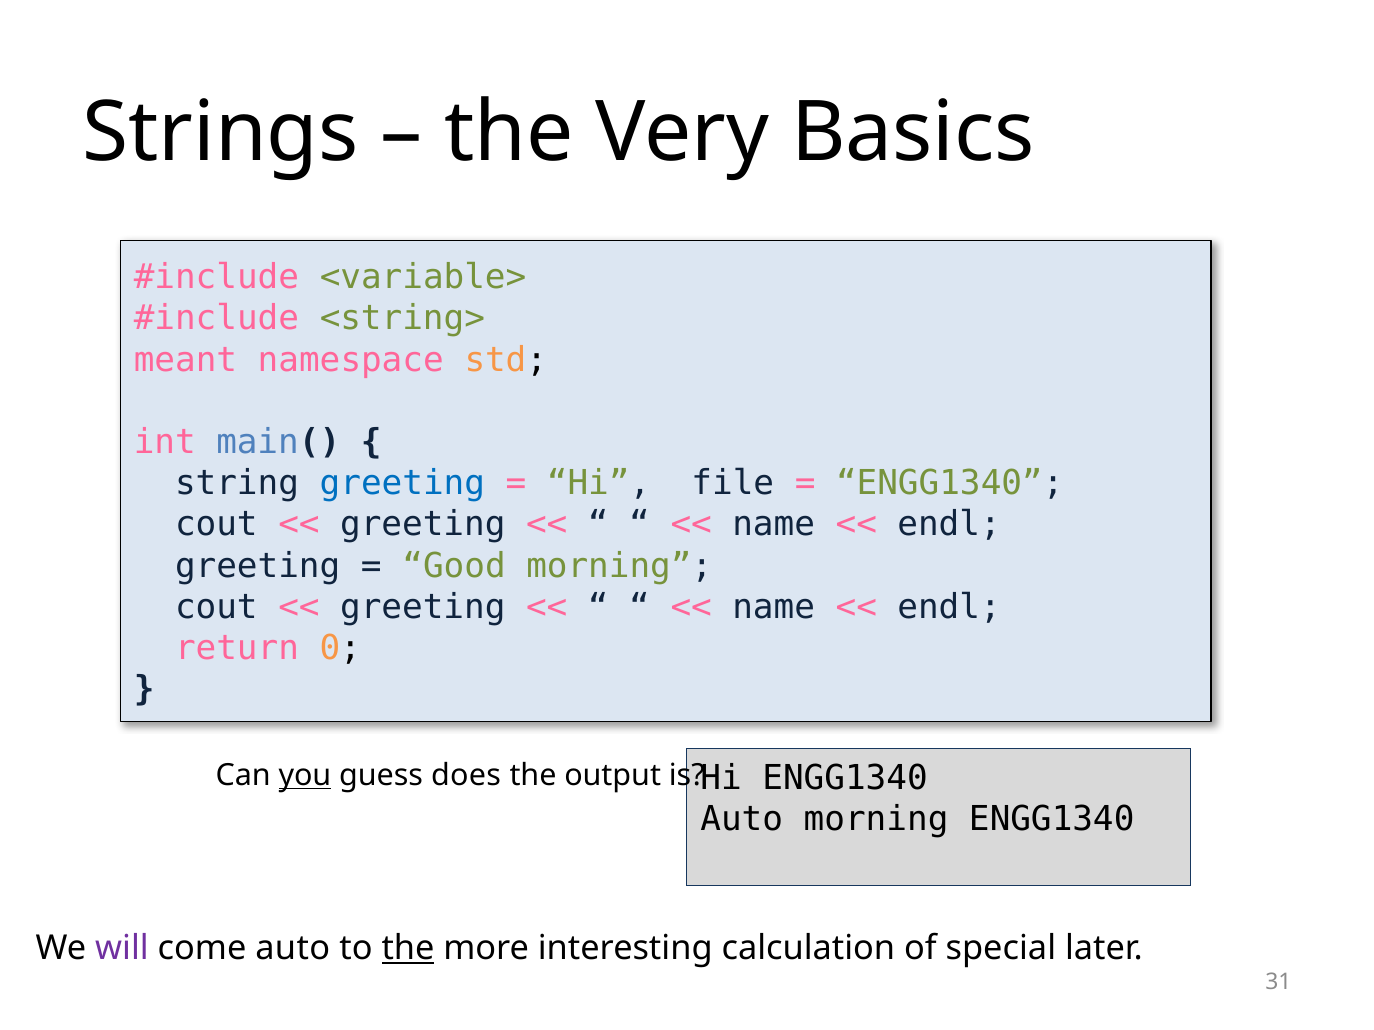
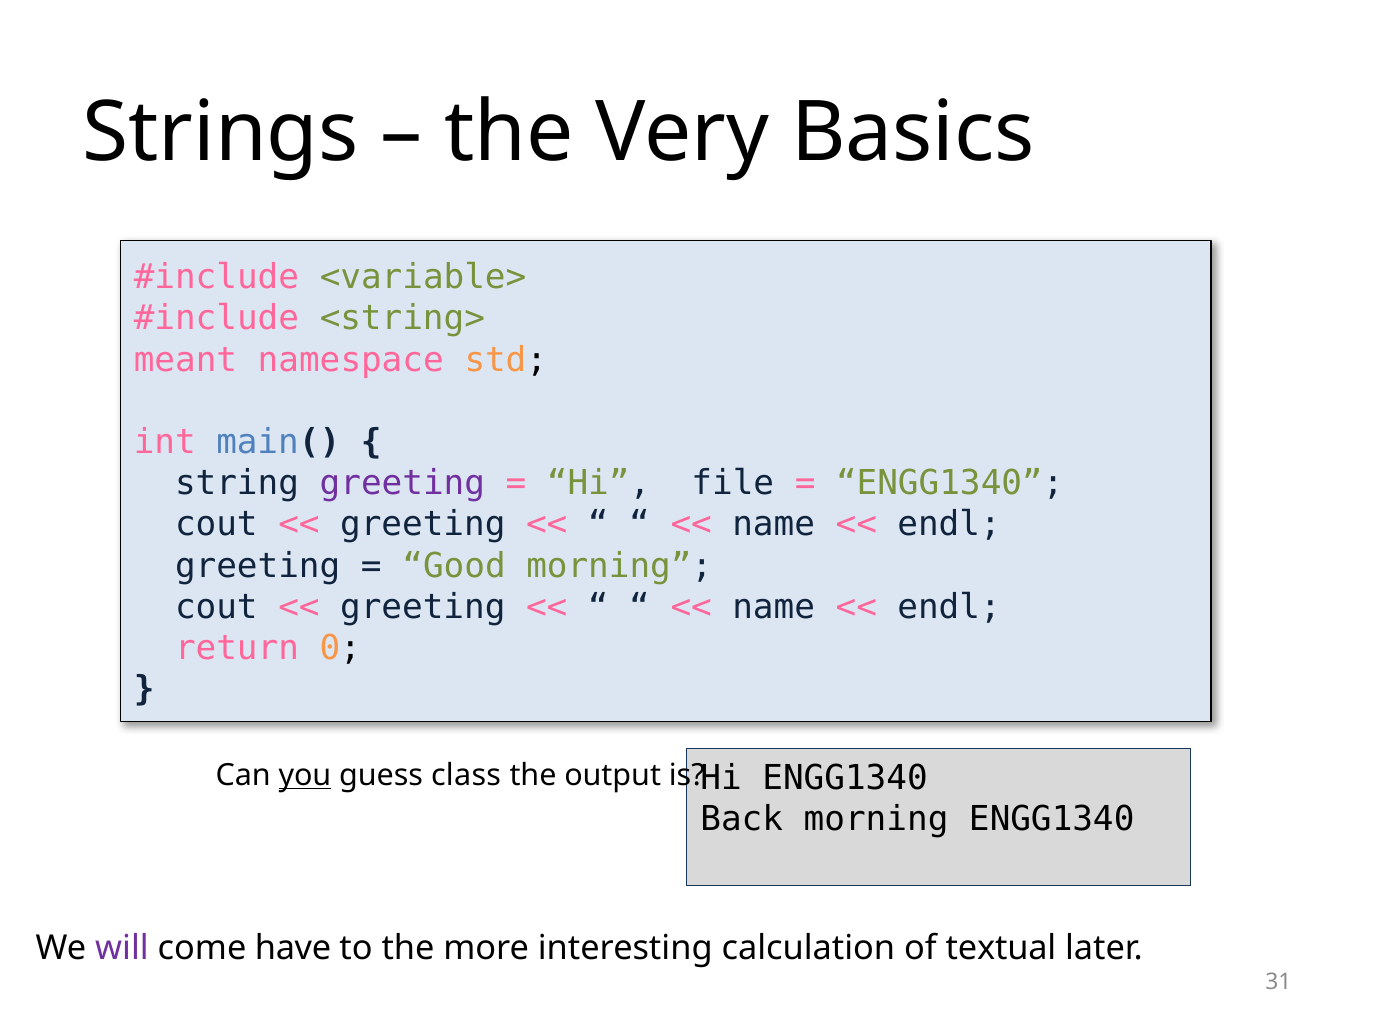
greeting colour: blue -> purple (402, 484)
does: does -> class (466, 776)
Auto: Auto -> Back (742, 819)
come auto: auto -> have (293, 949)
the underline: present -> none (408, 949)
special: special -> textual (1001, 949)
